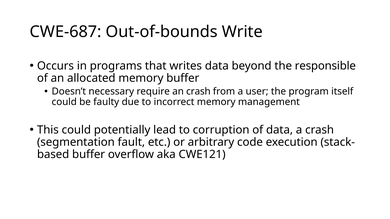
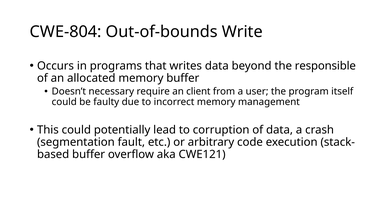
CWE-687: CWE-687 -> CWE-804 (66, 32)
an crash: crash -> client (198, 92)
